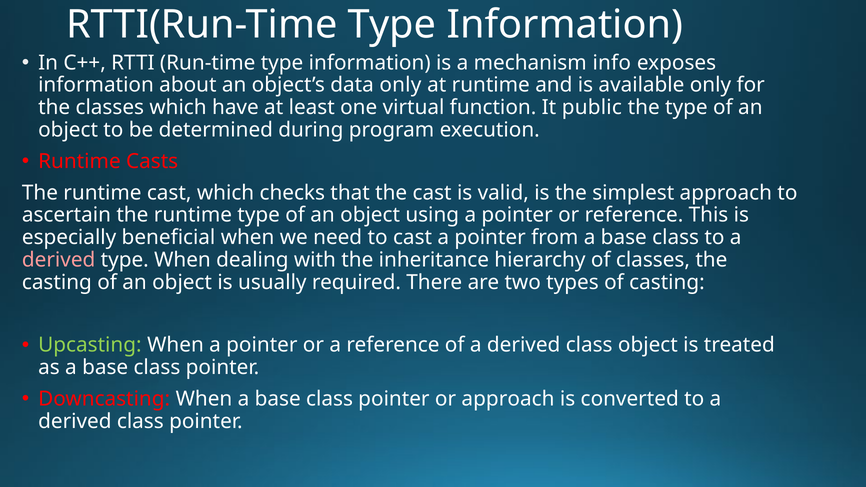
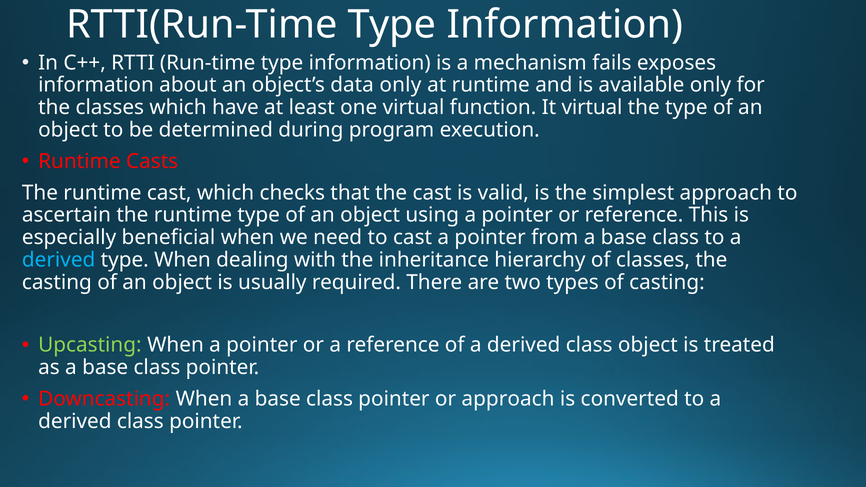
info: info -> fails (612, 63)
It public: public -> virtual (592, 108)
derived colour: pink -> light blue (59, 260)
